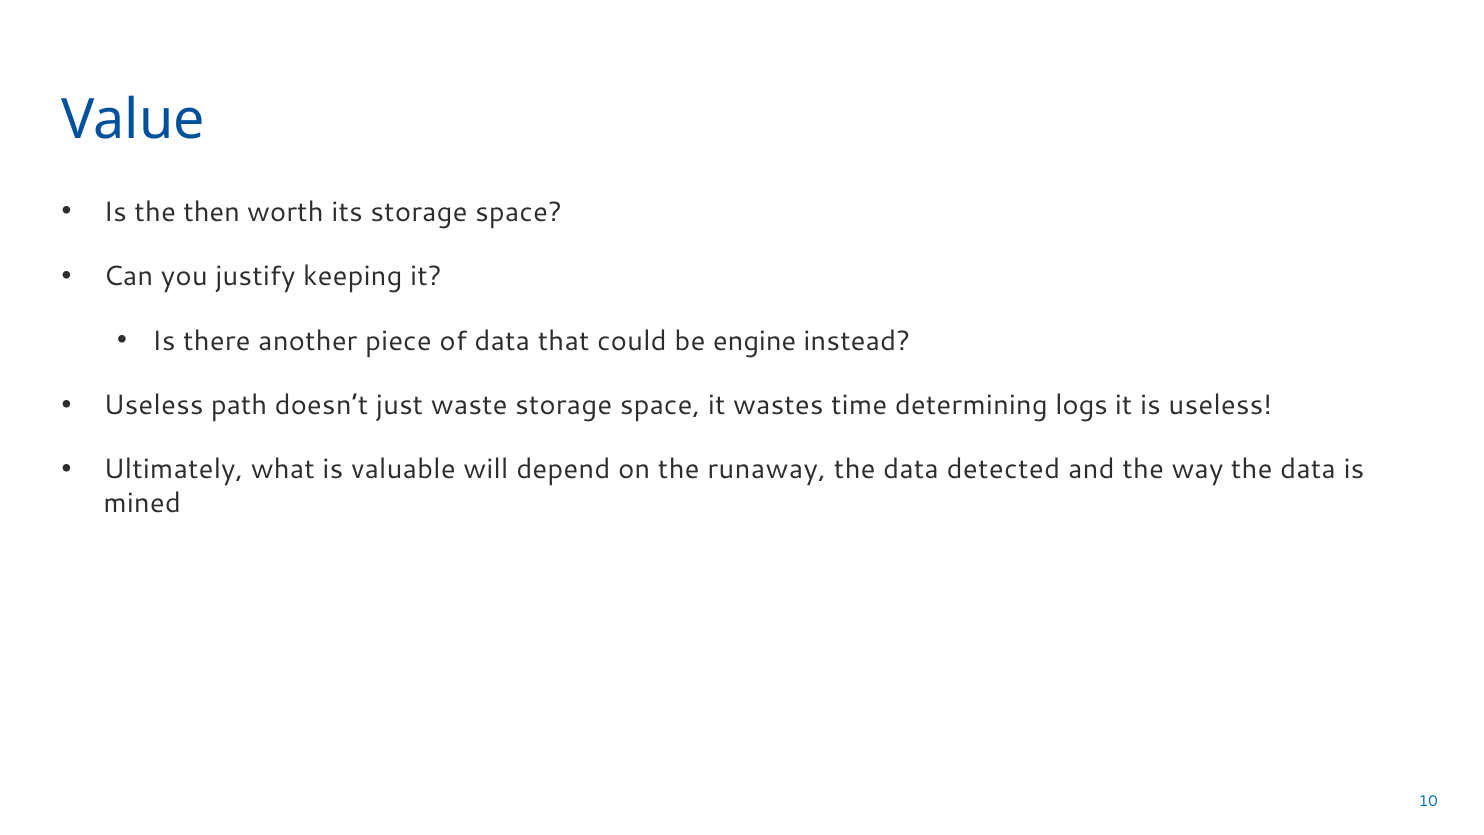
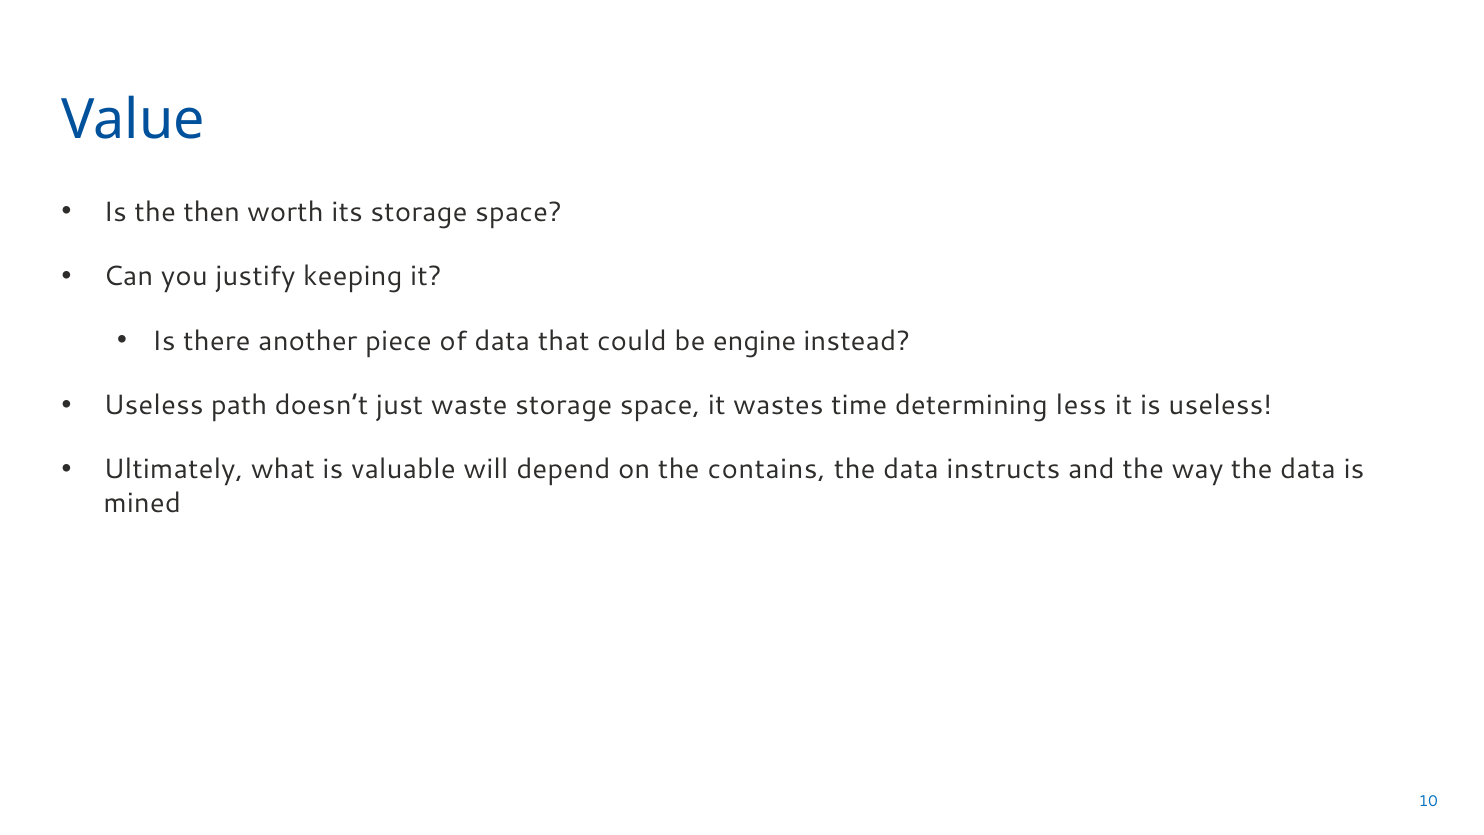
logs: logs -> less (1081, 405)
runaway: runaway -> contains (767, 470)
detected: detected -> instructs (1003, 470)
